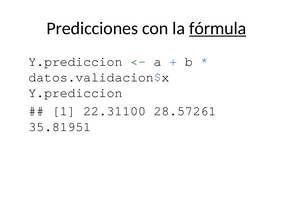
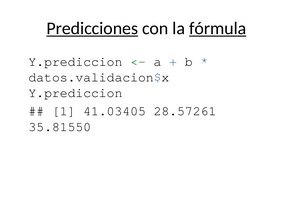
Predicciones underline: none -> present (92, 28)
22.31100: 22.31100 -> 41.03405 (115, 111)
35.81951: 35.81951 -> 35.81550 (60, 127)
